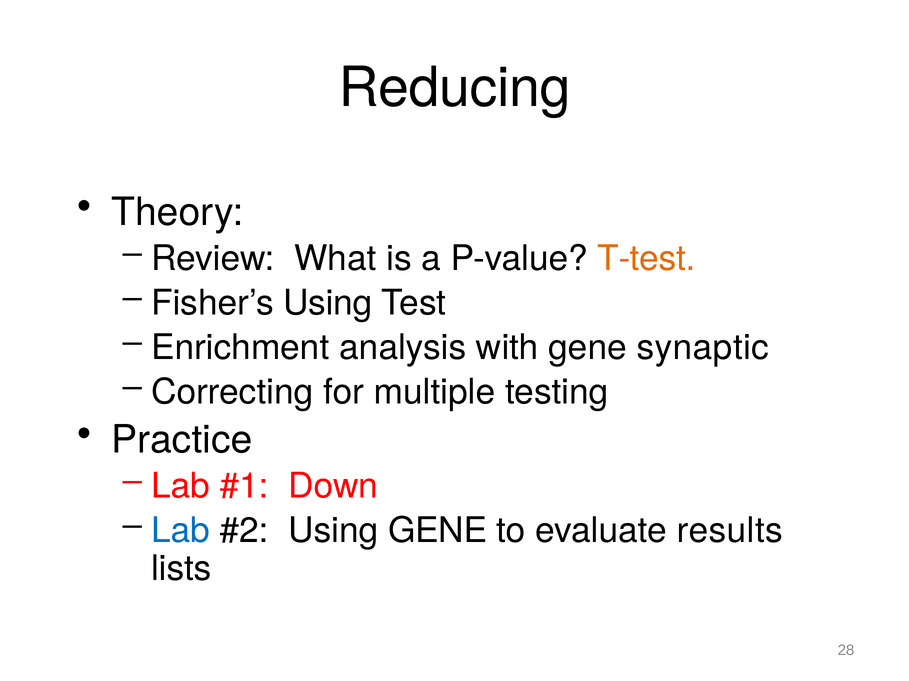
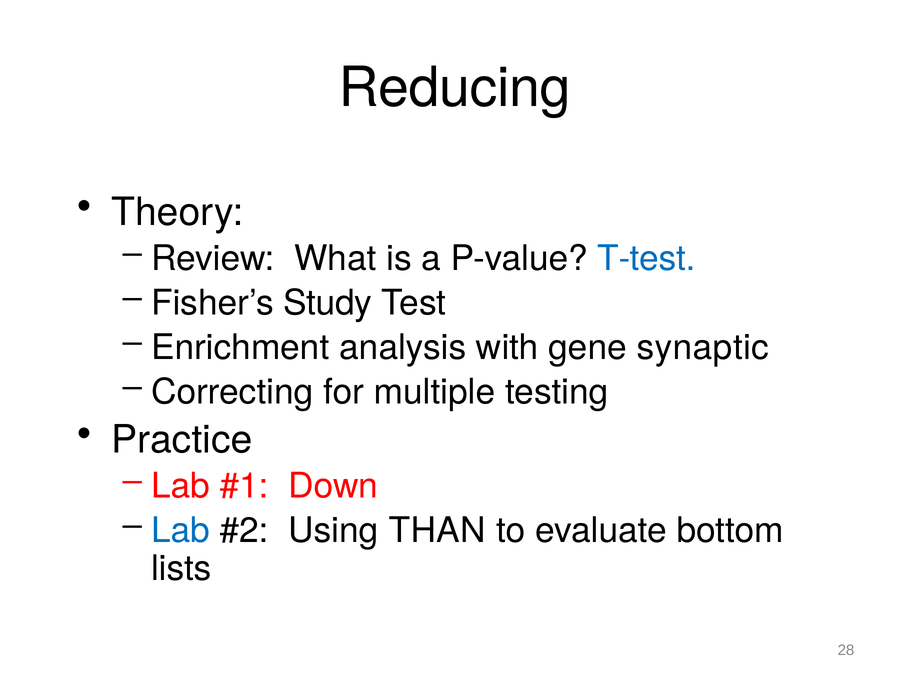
T-test colour: orange -> blue (646, 259)
Fisher’s Using: Using -> Study (328, 303)
Using GENE: GENE -> THAN (437, 531)
results: results -> bottom (730, 531)
